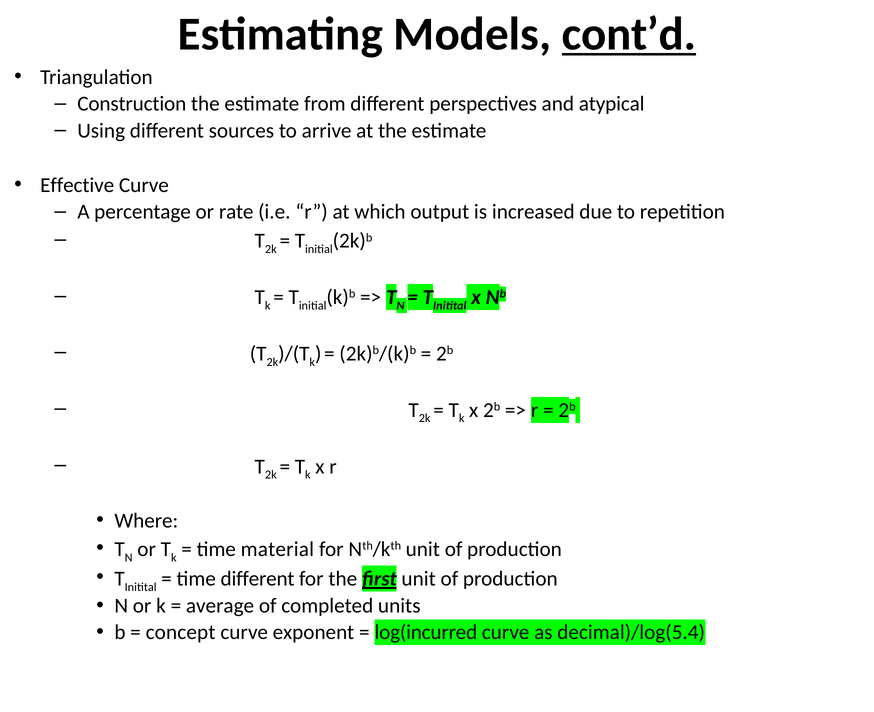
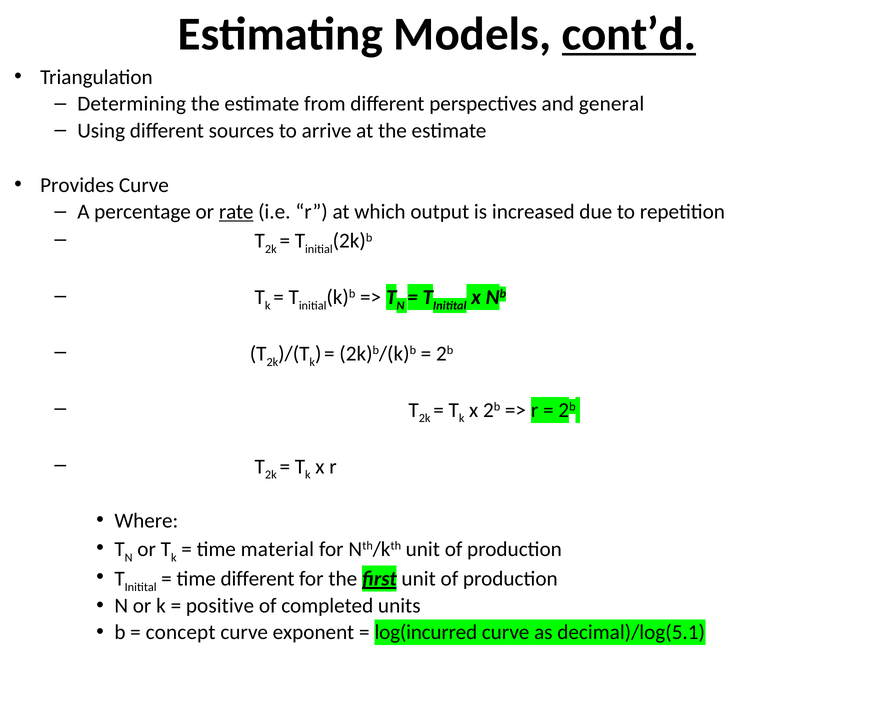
Construction: Construction -> Determining (132, 104)
atypical: atypical -> general (612, 104)
Effective: Effective -> Provides (77, 185)
rate underline: none -> present (236, 212)
average: average -> positive (220, 606)
decimal)/log(5.4: decimal)/log(5.4 -> decimal)/log(5.1 (631, 632)
